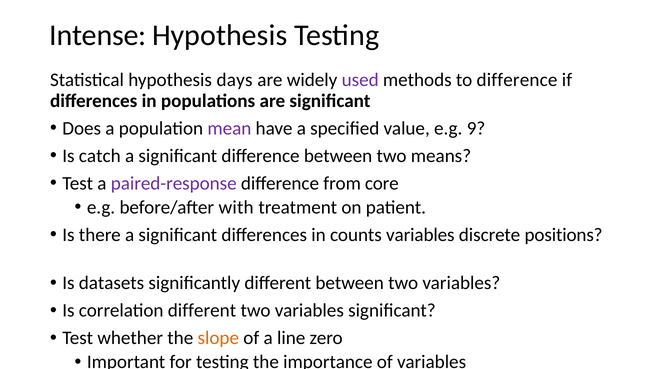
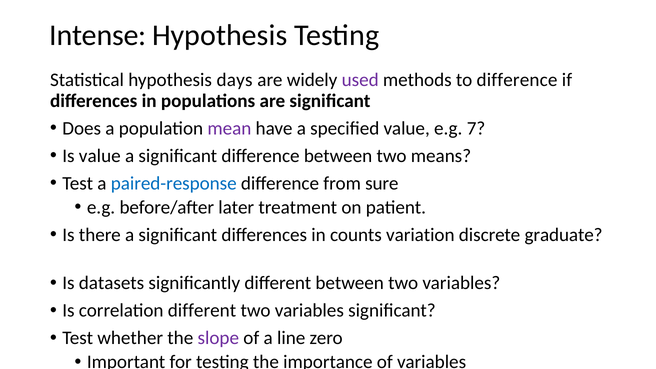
9: 9 -> 7 (476, 128)
Is catch: catch -> value (100, 156)
paired-response colour: purple -> blue (174, 183)
core: core -> sure (382, 183)
with: with -> later (236, 207)
counts variables: variables -> variation (420, 235)
positions: positions -> graduate (564, 235)
slope colour: orange -> purple (218, 338)
